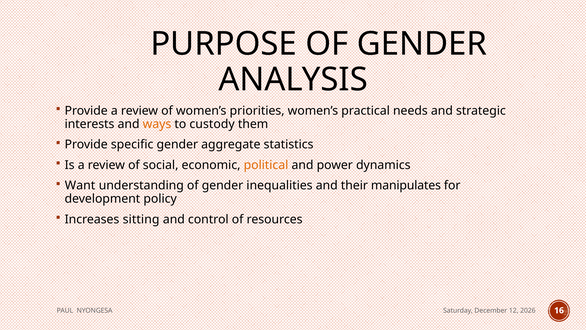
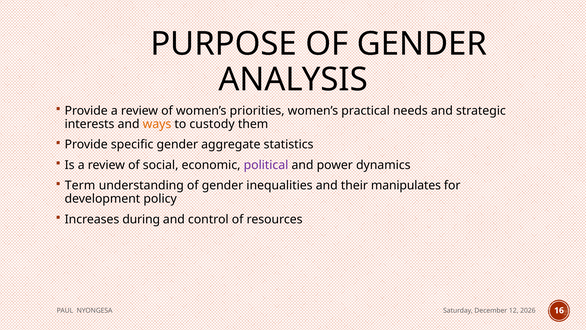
political colour: orange -> purple (266, 165)
Want: Want -> Term (80, 185)
sitting: sitting -> during (141, 219)
